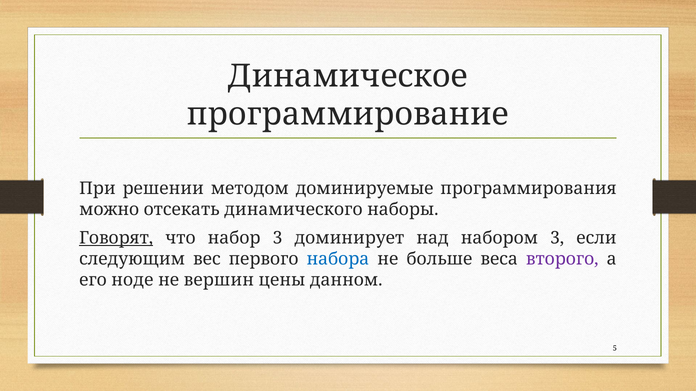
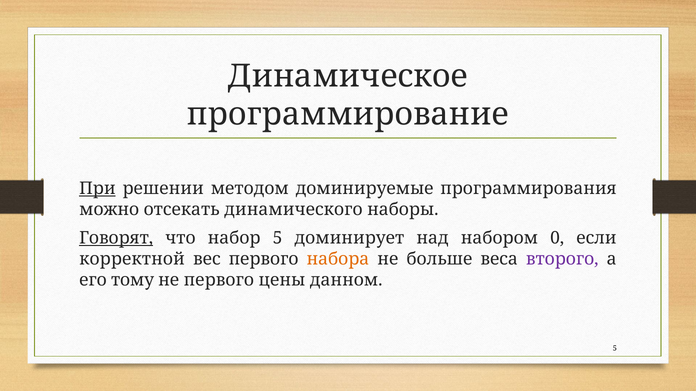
При underline: none -> present (97, 189)
набор 3: 3 -> 5 (278, 239)
набором 3: 3 -> 0 (557, 239)
следующим: следующим -> корректной (132, 259)
набора colour: blue -> orange (338, 259)
ноде: ноде -> тому (133, 280)
не вершин: вершин -> первого (219, 280)
